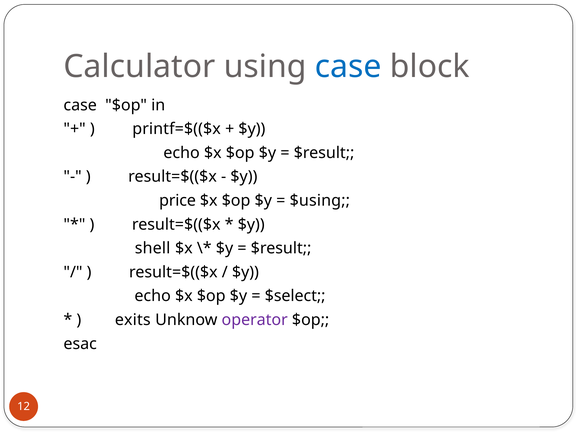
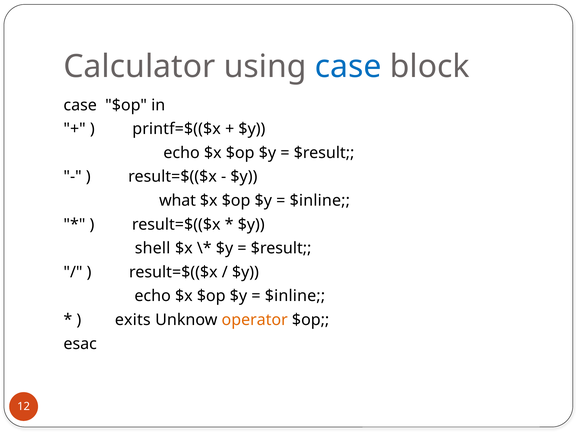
price: price -> what (178, 200)
$using: $using -> $inline (320, 200)
$select: $select -> $inline (295, 296)
operator colour: purple -> orange (255, 320)
